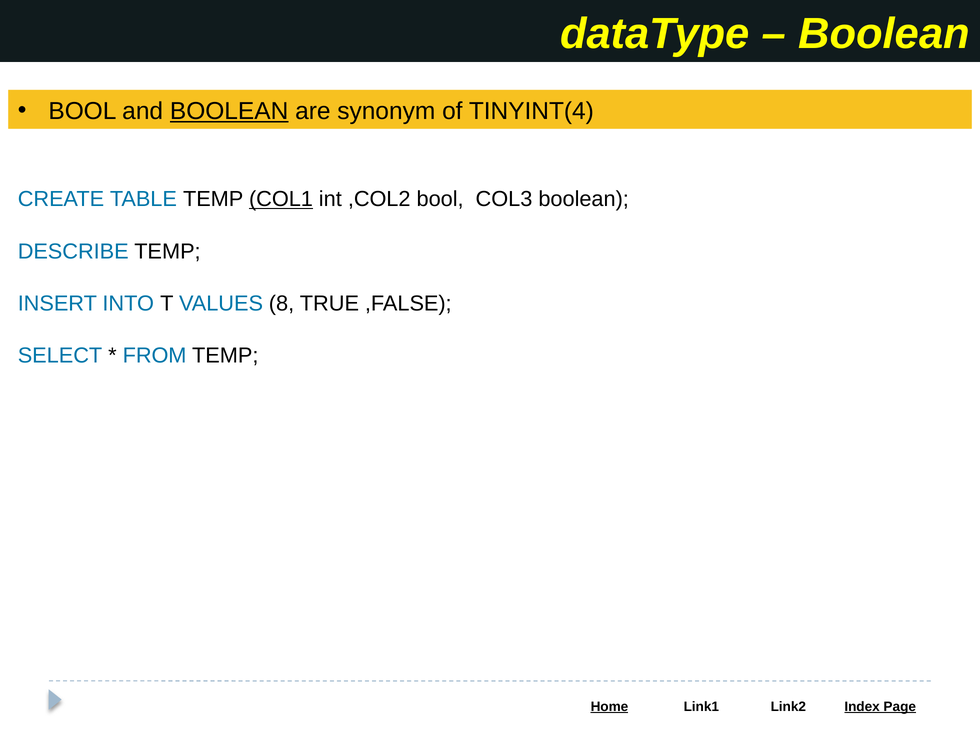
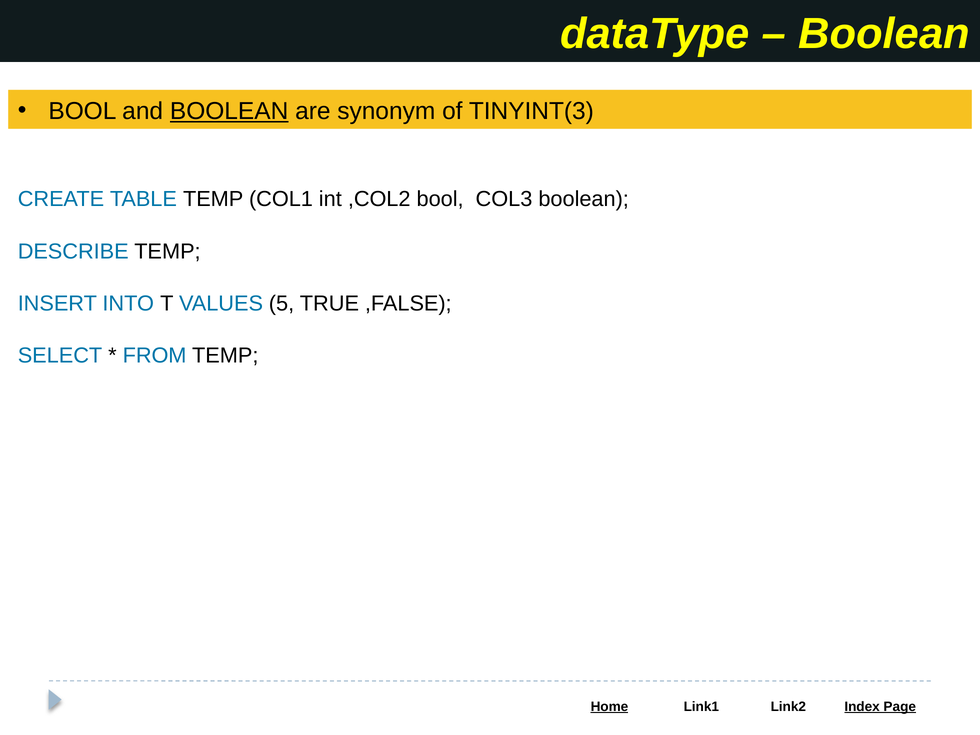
TINYINT(4: TINYINT(4 -> TINYINT(3 (531, 111)
COL1 underline: present -> none (281, 199)
8: 8 -> 5 (282, 304)
